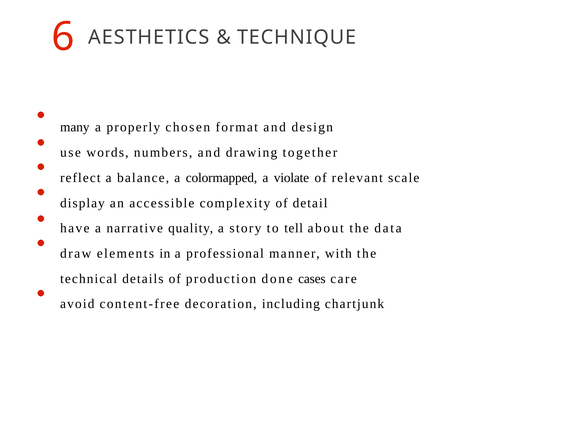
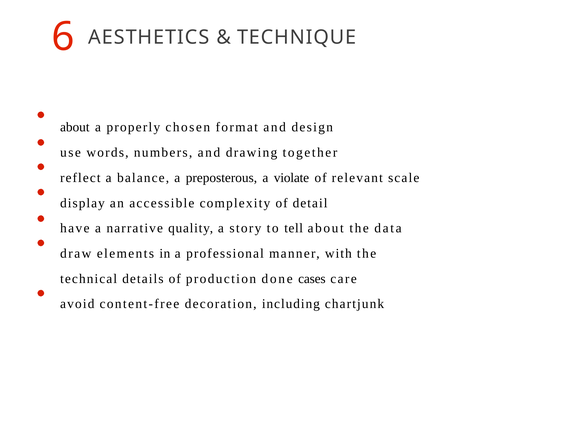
many: many -> about (75, 127)
colormapped: colormapped -> preposterous (221, 178)
